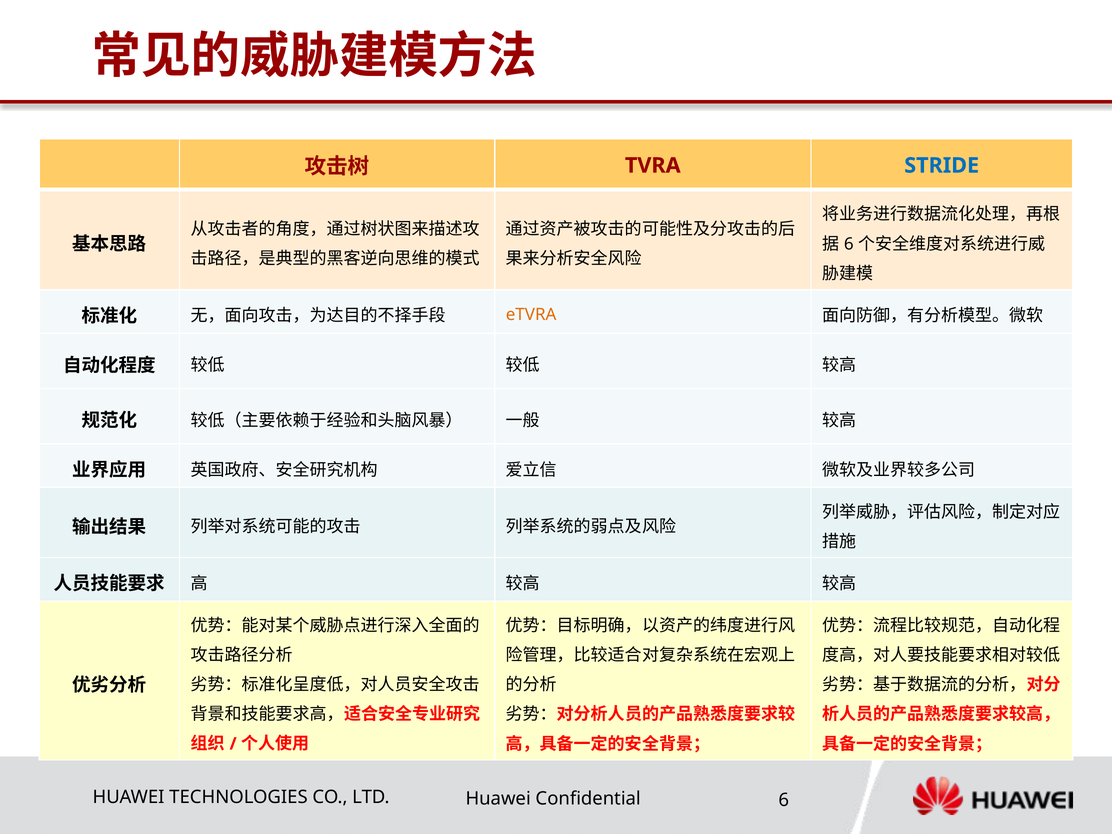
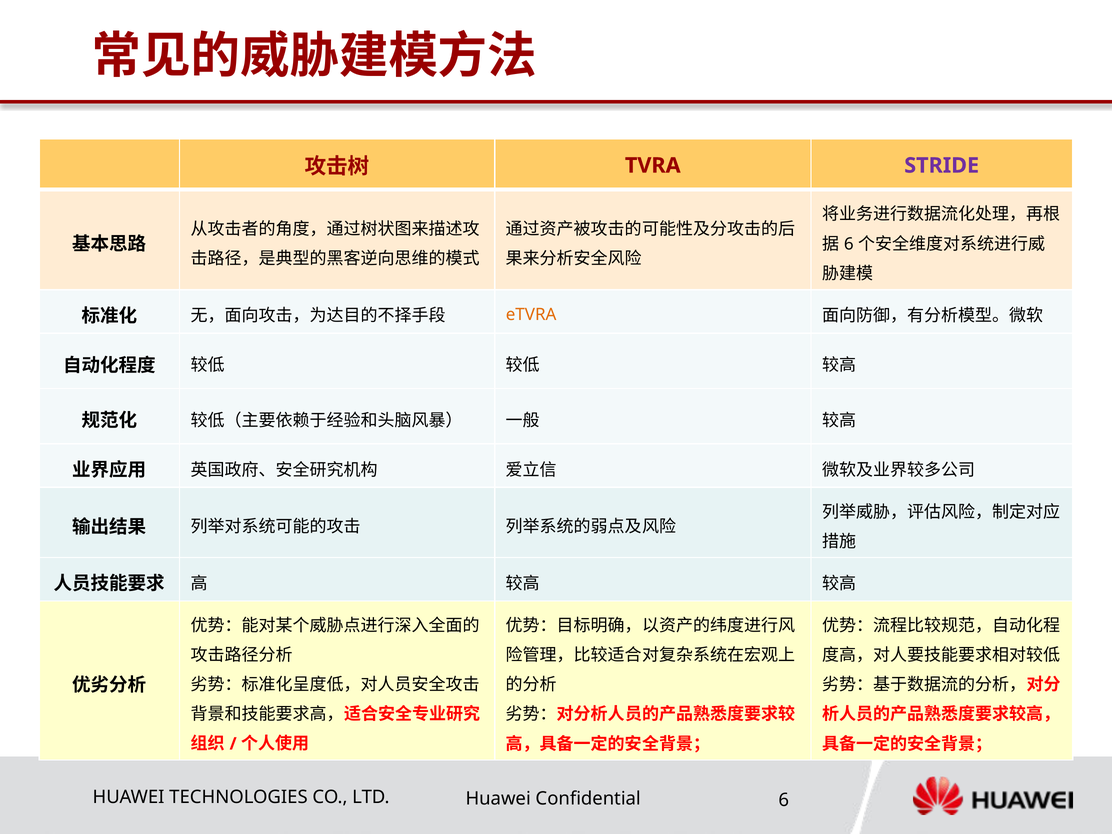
STRIDE colour: blue -> purple (942, 166)
